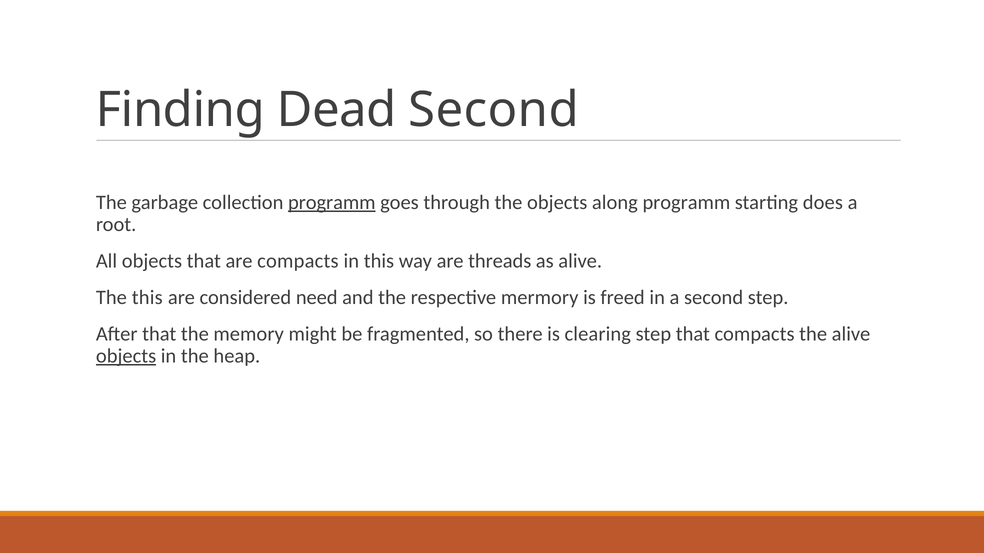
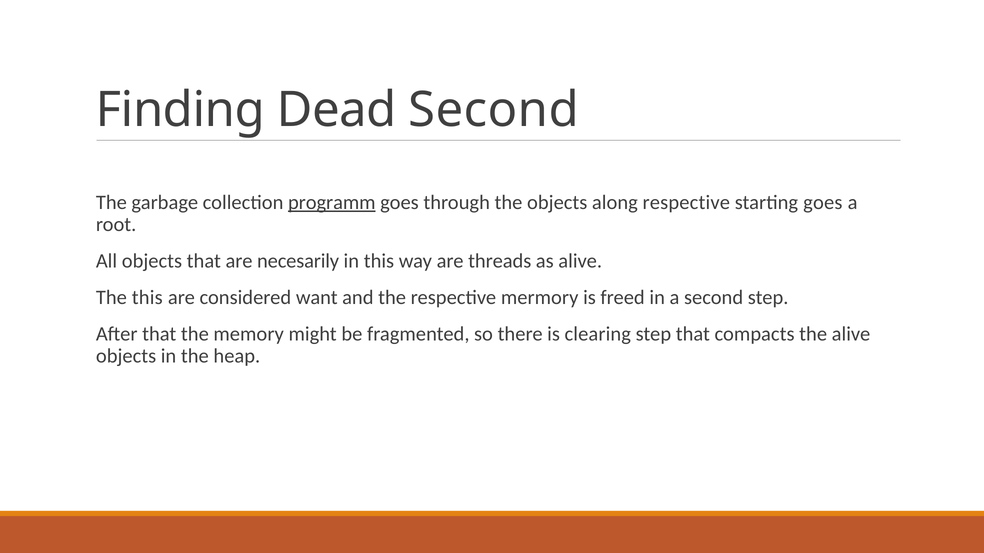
along programm: programm -> respective (686, 203)
starting does: does -> goes (823, 203)
are compacts: compacts -> necesarily (298, 261)
need: need -> want (317, 298)
objects underline: present -> none (126, 356)
